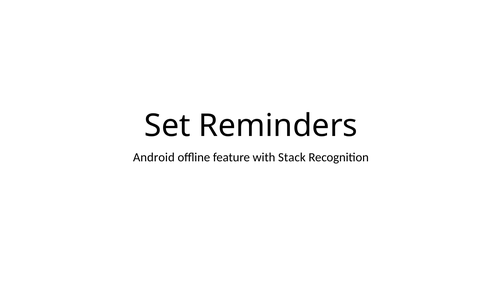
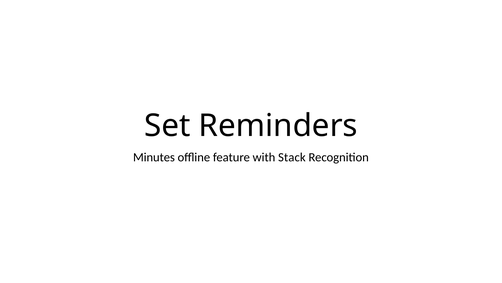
Android: Android -> Minutes (154, 157)
